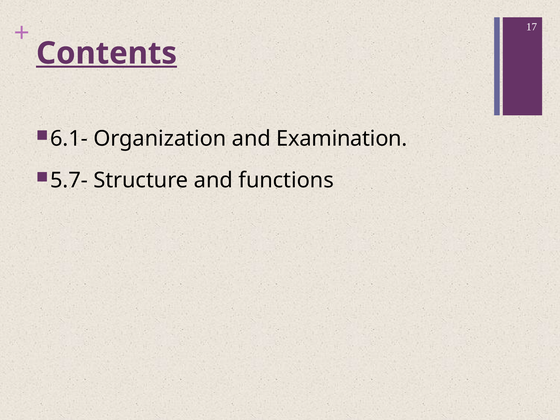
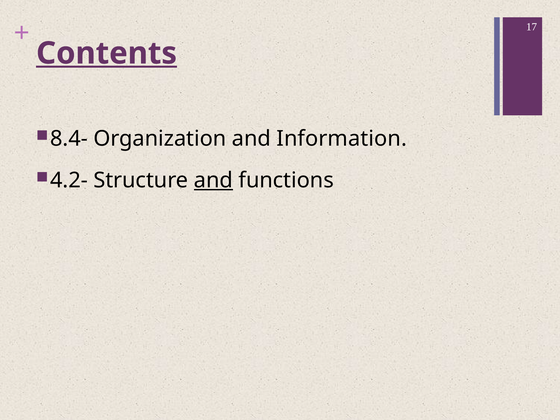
6.1-: 6.1- -> 8.4- (69, 139)
Examination: Examination -> Information (342, 139)
5.7-: 5.7- -> 4.2- (69, 180)
and underline: none -> present (213, 180)
